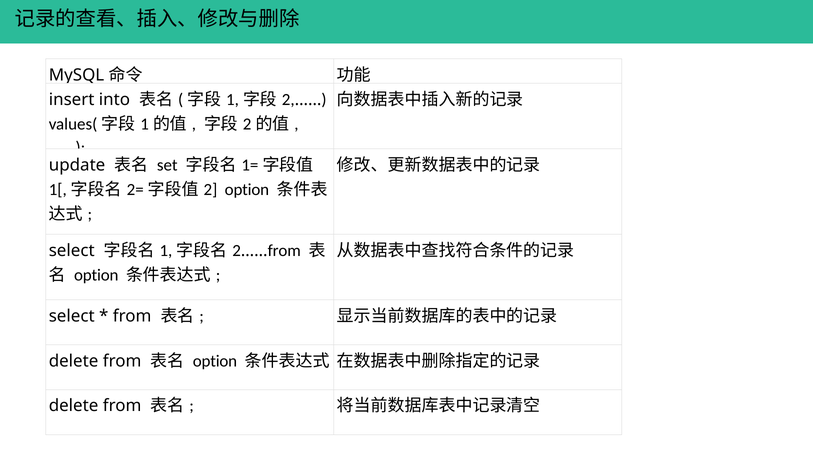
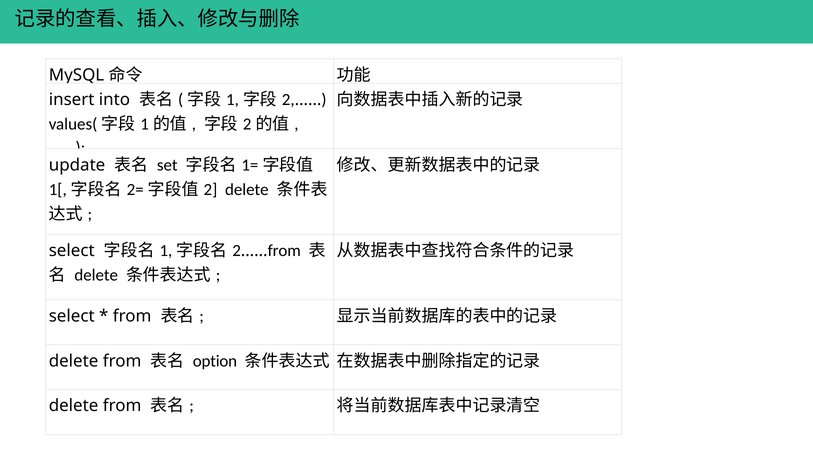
option: option -> delete (247, 190)
option: option -> delete (96, 275)
